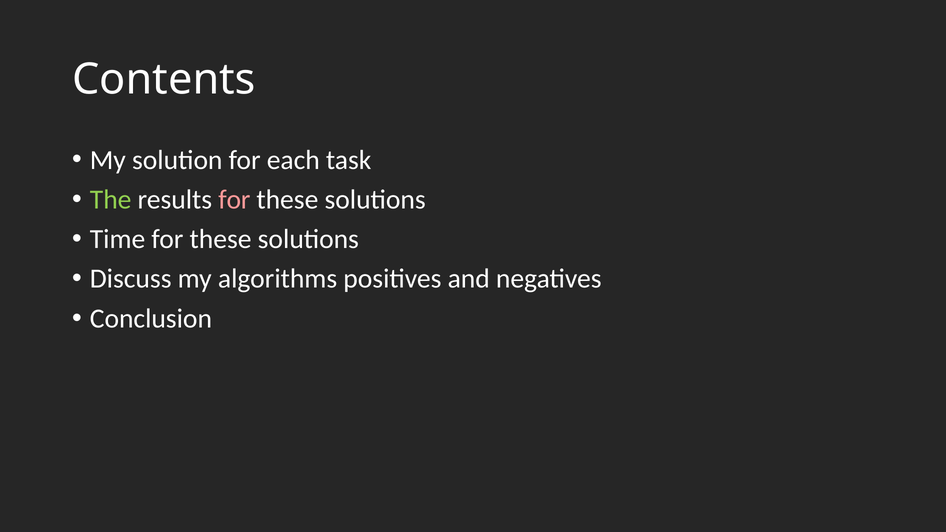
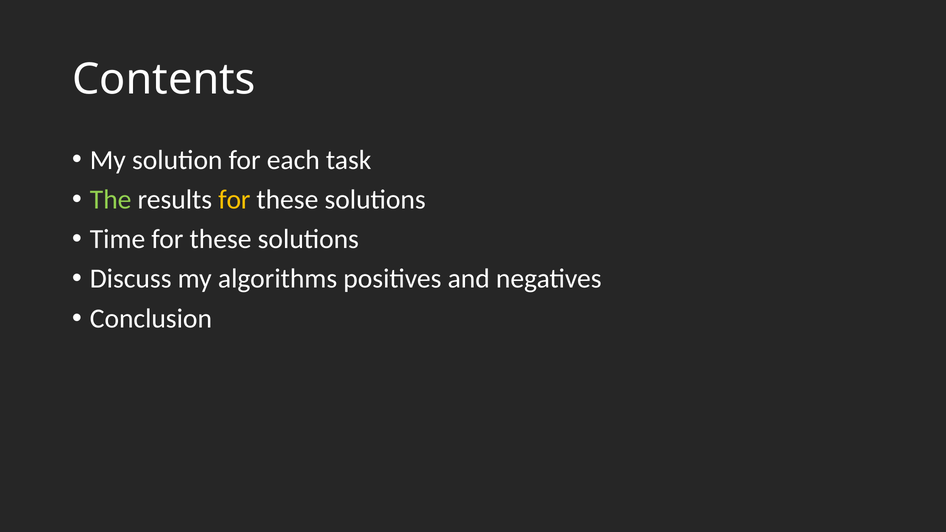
for colour: pink -> yellow (234, 200)
